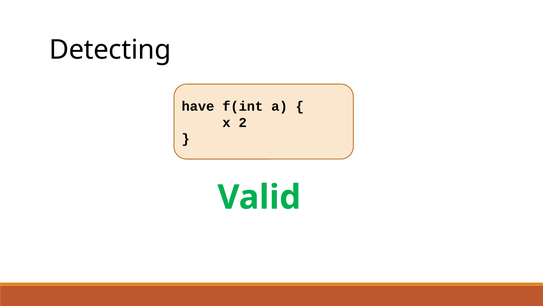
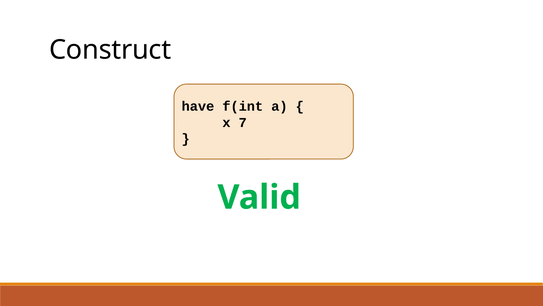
Detecting: Detecting -> Construct (110, 50)
2: 2 -> 7 (243, 122)
